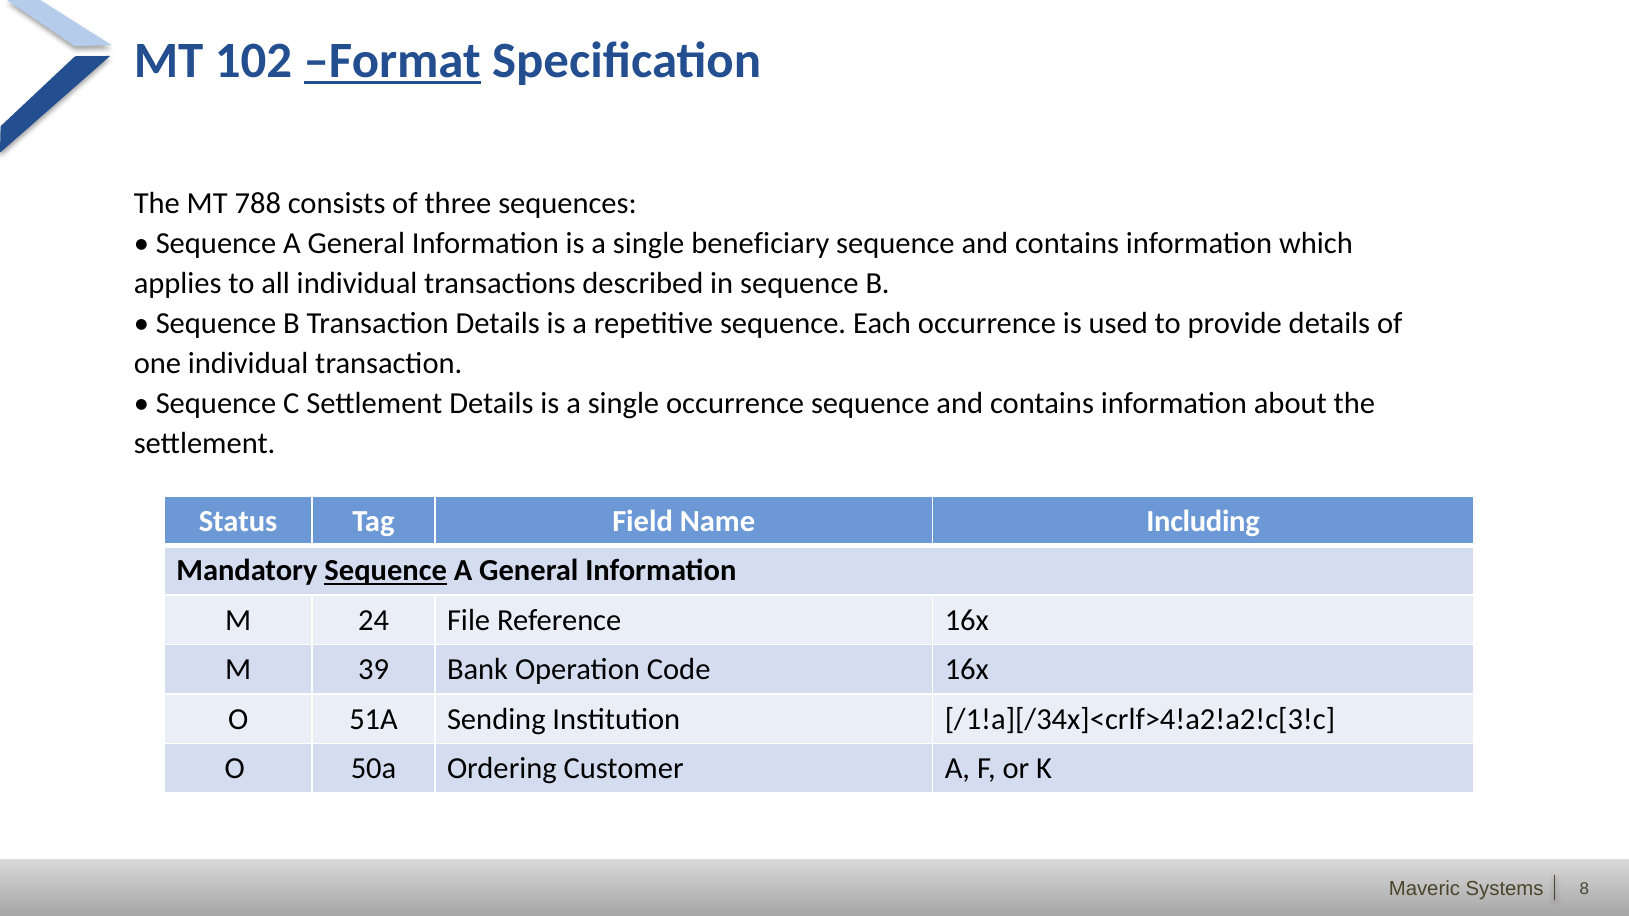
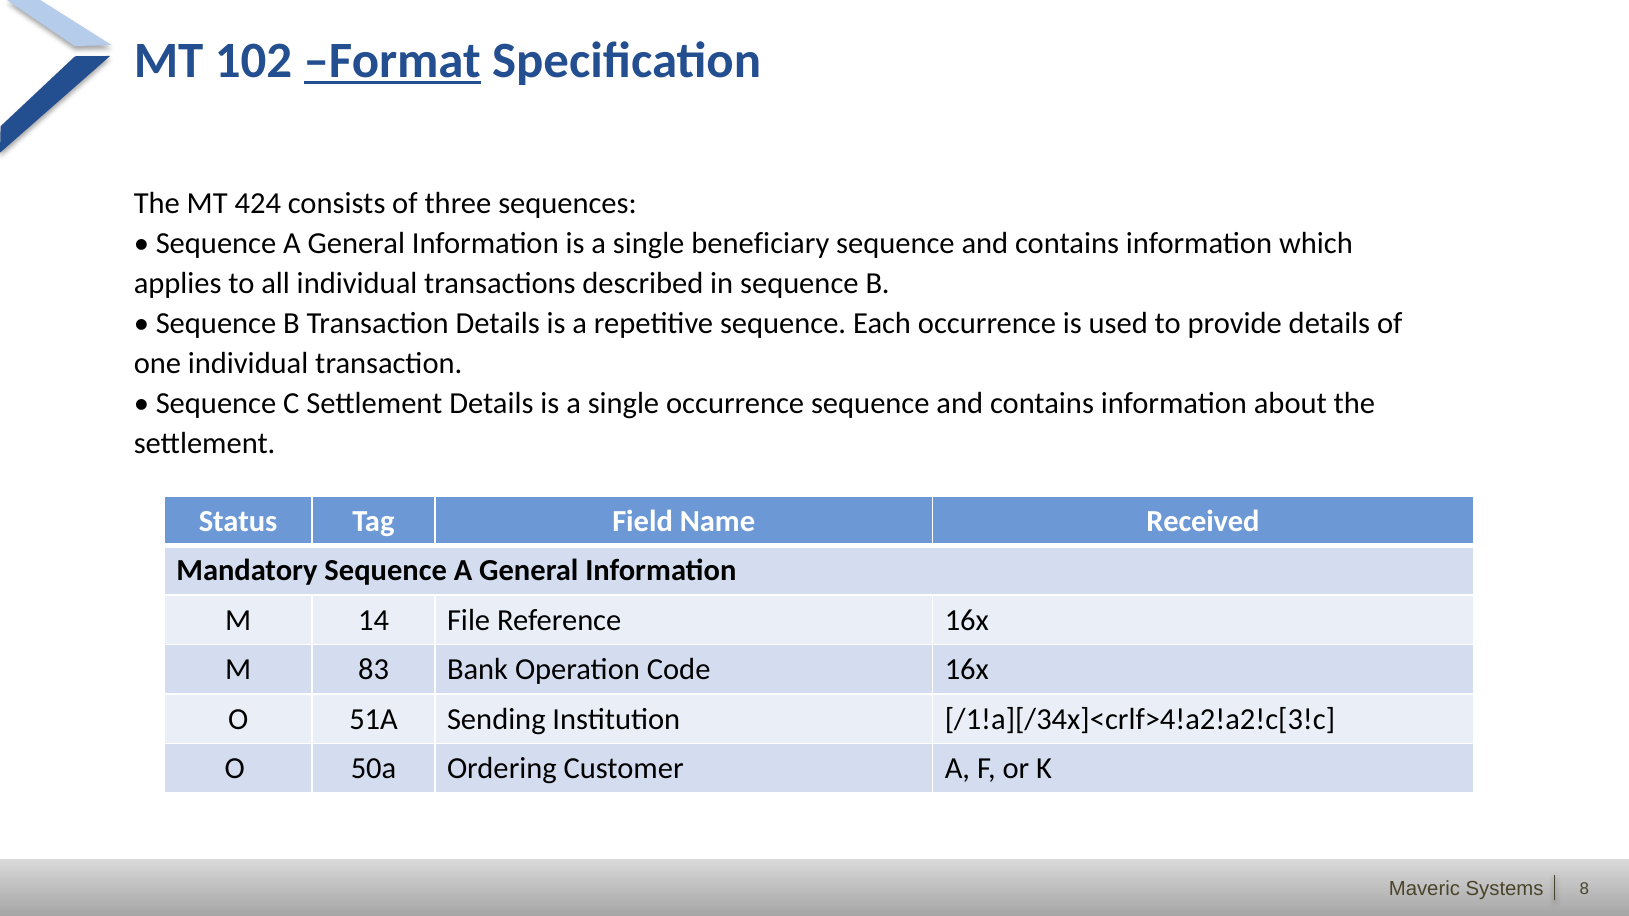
788: 788 -> 424 (258, 204)
Including: Including -> Received (1203, 521)
Sequence underline: present -> none (386, 571)
24: 24 -> 14 (374, 620)
39: 39 -> 83 (374, 670)
